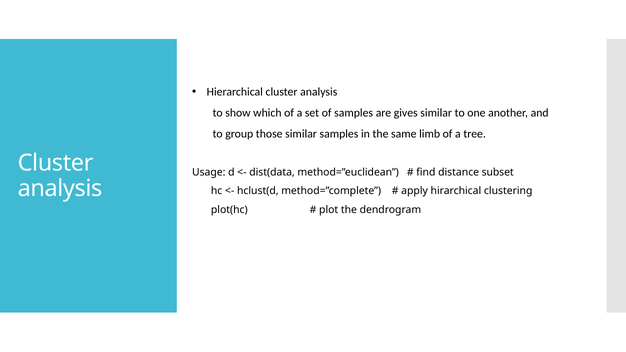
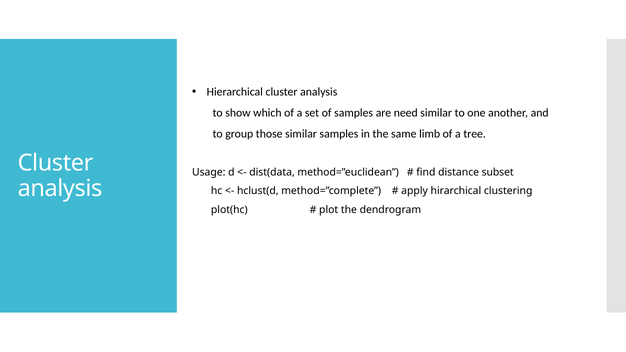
gives: gives -> need (406, 113)
